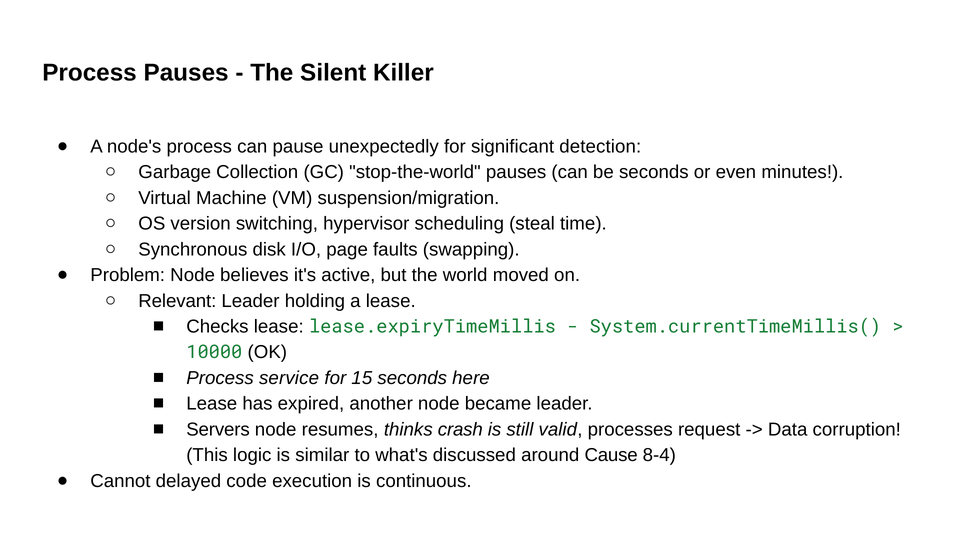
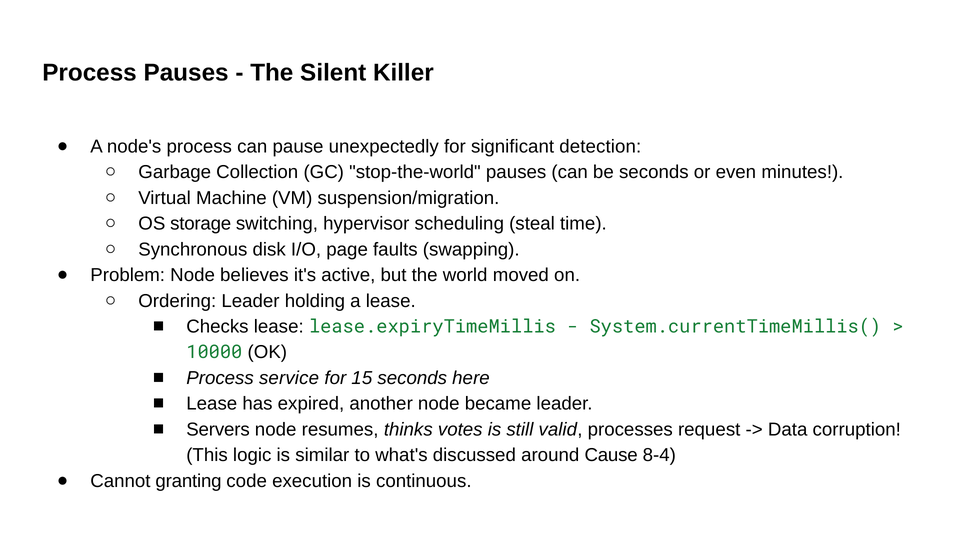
version: version -> storage (201, 224)
Relevant: Relevant -> Ordering (177, 301)
crash: crash -> votes (460, 430)
delayed: delayed -> granting (189, 481)
